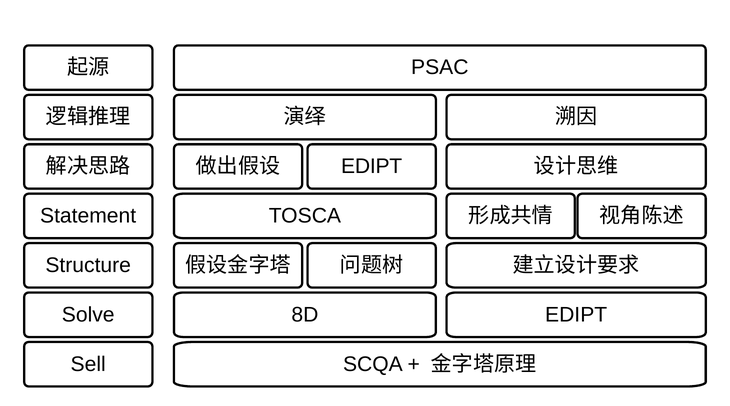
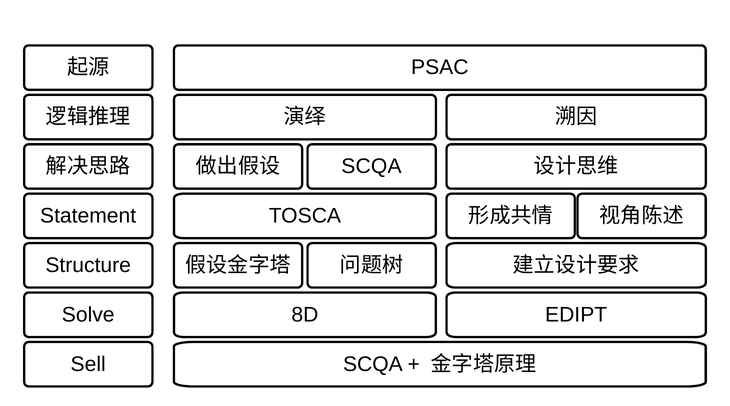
EDIPT: EDIPT -> SCQA (371, 166)
